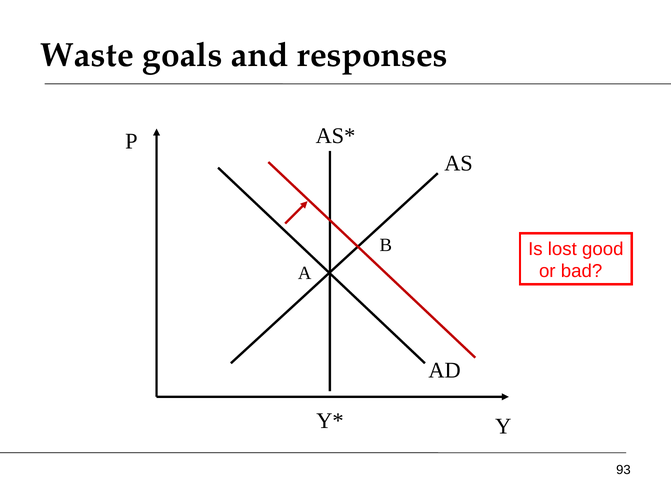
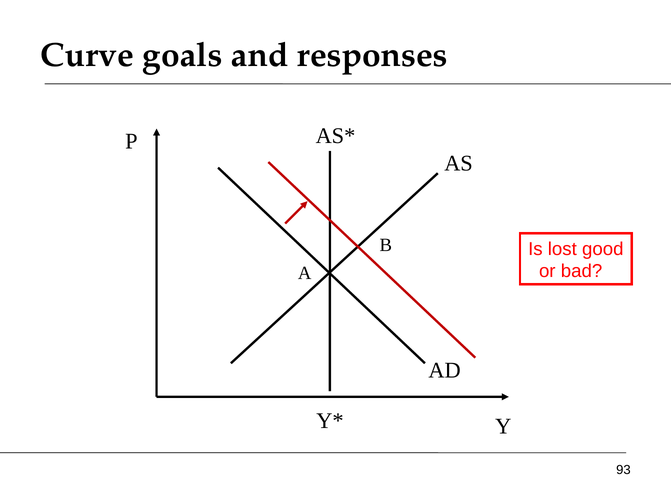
Waste: Waste -> Curve (87, 55)
